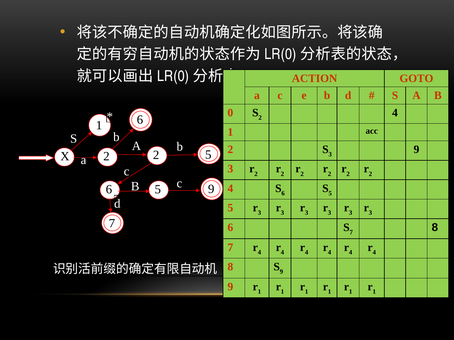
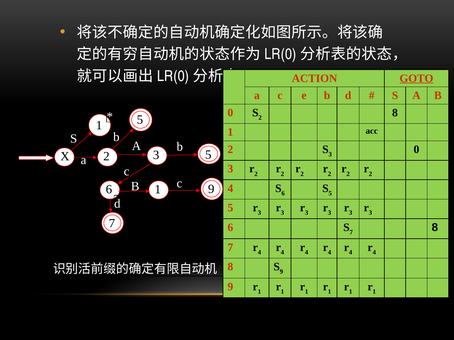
GOTO underline: none -> present (416, 78)
S 2 4: 4 -> 8 (395, 113)
1 6: 6 -> 5 (140, 120)
3 9: 9 -> 0 (416, 150)
2 2: 2 -> 3 (156, 155)
5: 5 -> 1 (158, 190)
